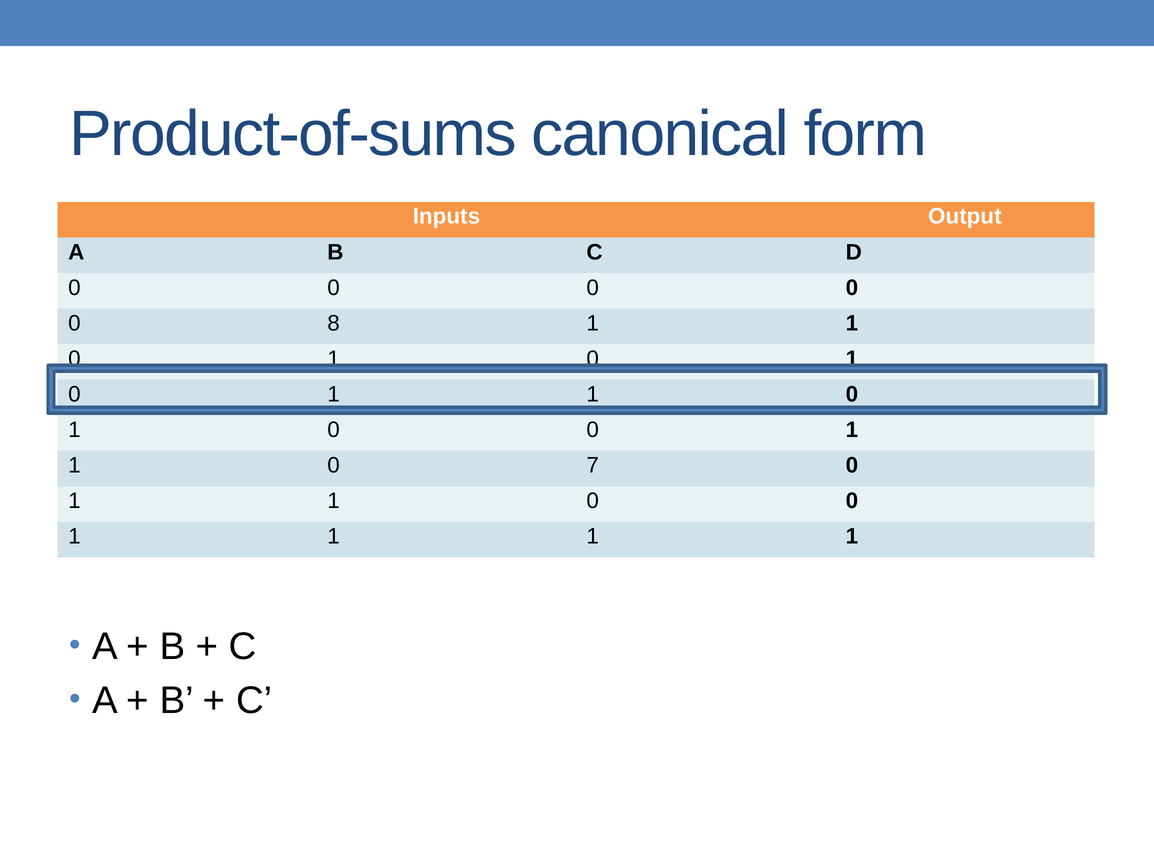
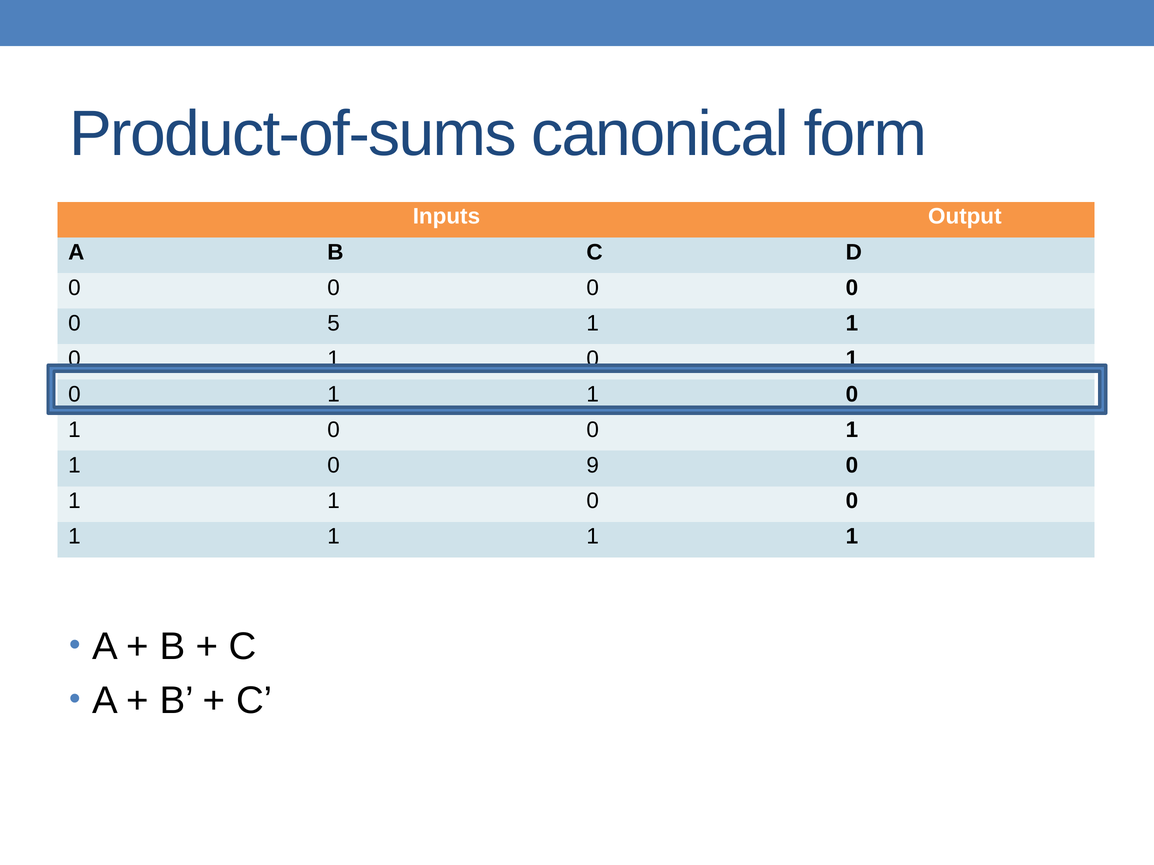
8: 8 -> 5 (334, 323)
7: 7 -> 9 (593, 466)
